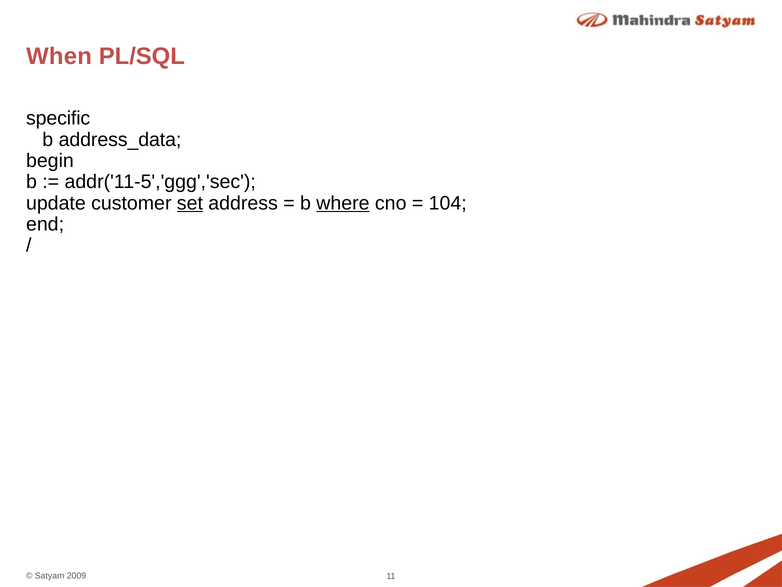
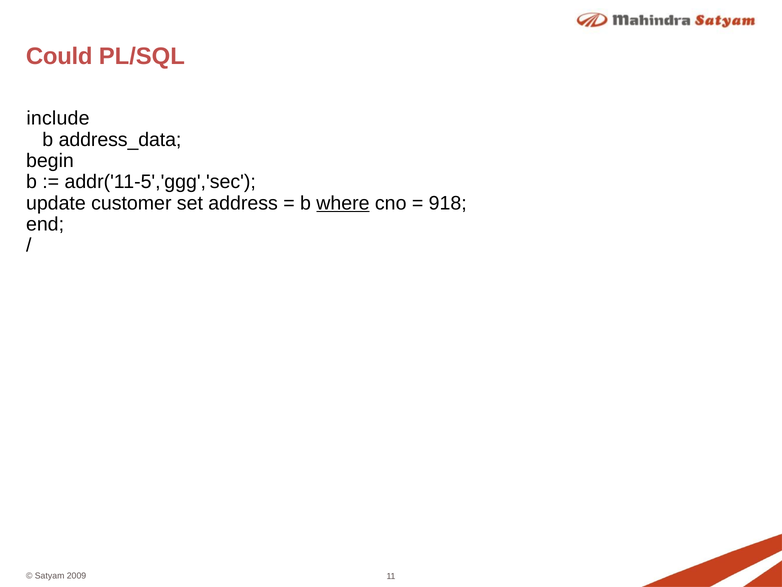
When: When -> Could (59, 56)
specific: specific -> include (58, 118)
set underline: present -> none (190, 203)
104: 104 -> 918 (448, 203)
